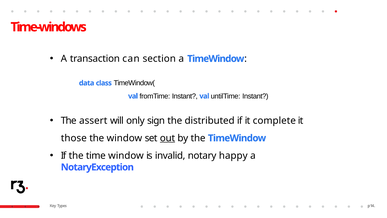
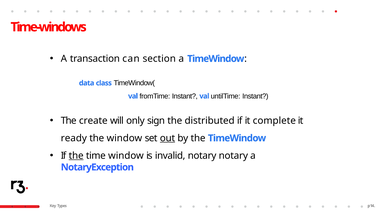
assert: assert -> create (93, 121)
those: those -> ready (74, 138)
the underline: none -> present (76, 155)
notary happy: happy -> notary (233, 155)
